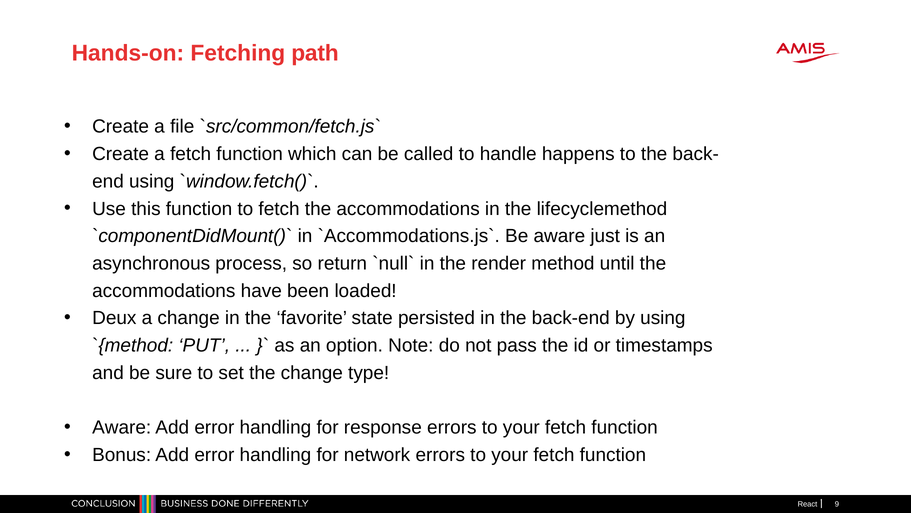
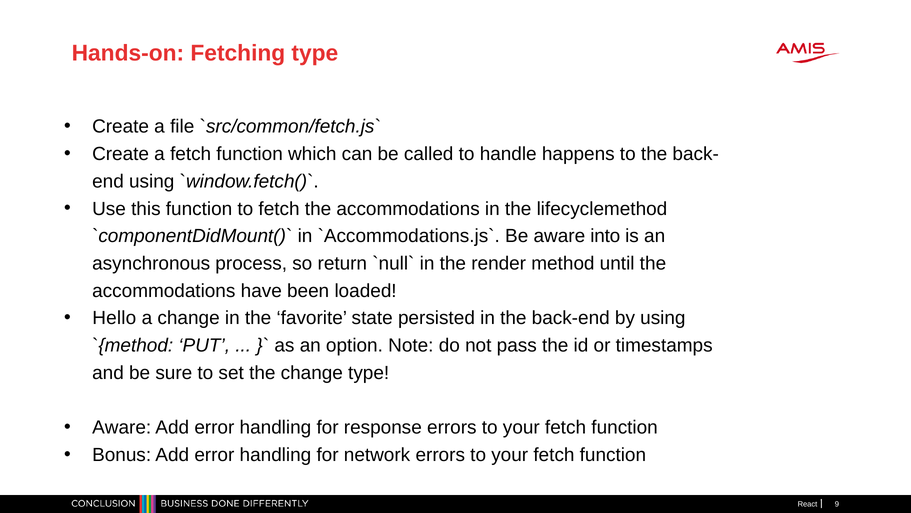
Fetching path: path -> type (315, 53)
just: just -> into (605, 236)
Deux: Deux -> Hello (114, 318)
